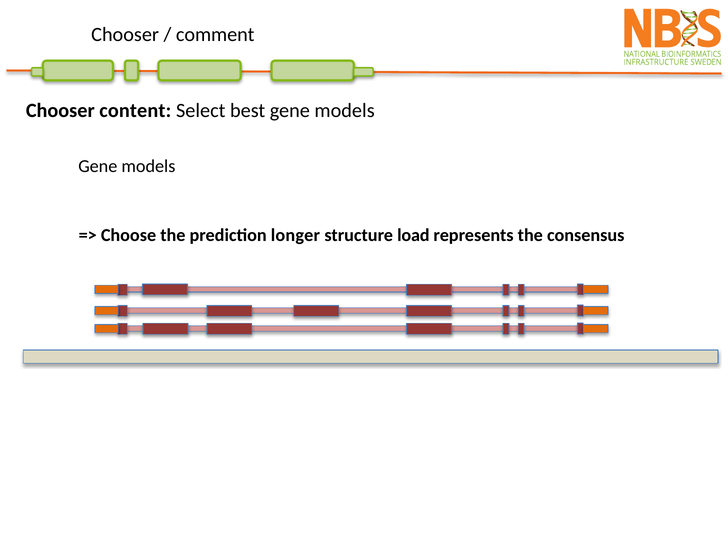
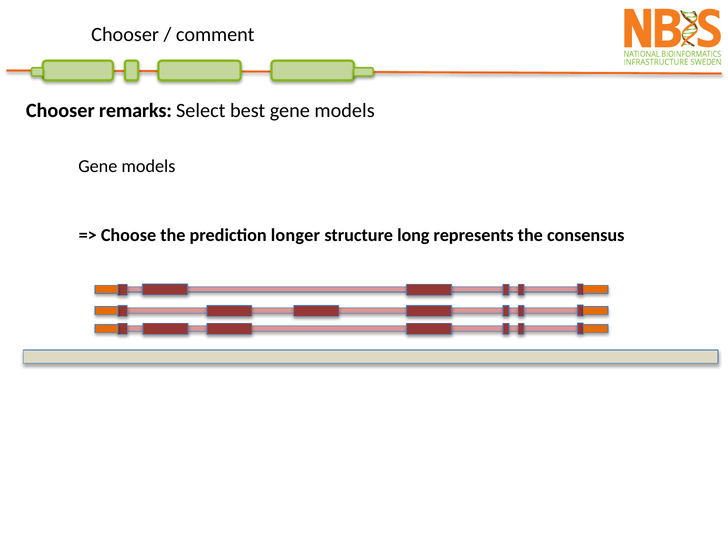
content: content -> remarks (135, 110)
load: load -> long (413, 235)
